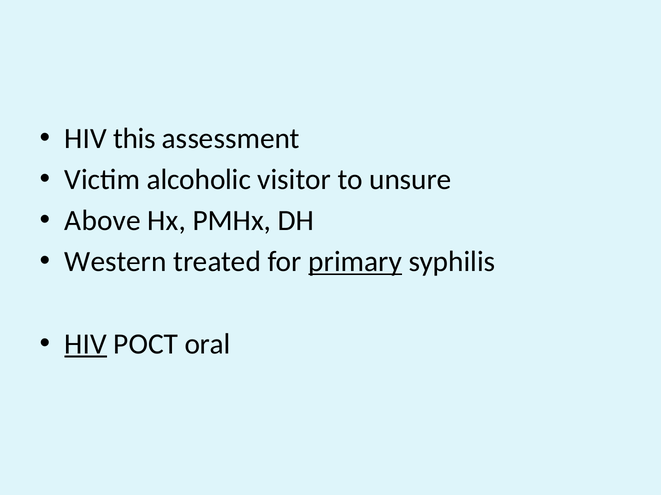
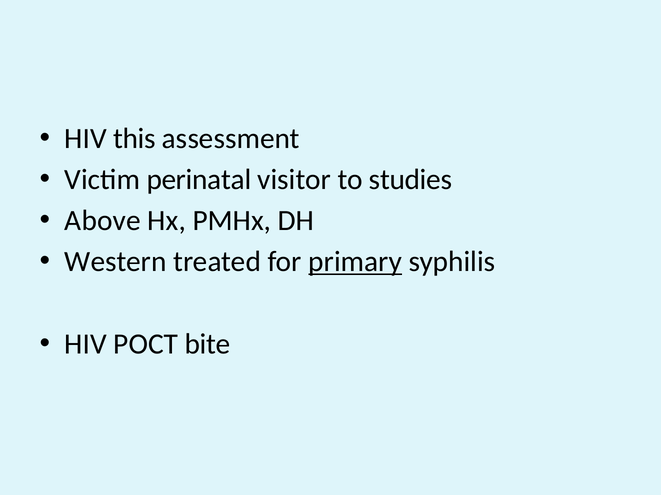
alcoholic: alcoholic -> perinatal (199, 180)
unsure: unsure -> studies (410, 180)
HIV underline: present -> none (86, 344)
oral: oral -> bite (208, 344)
